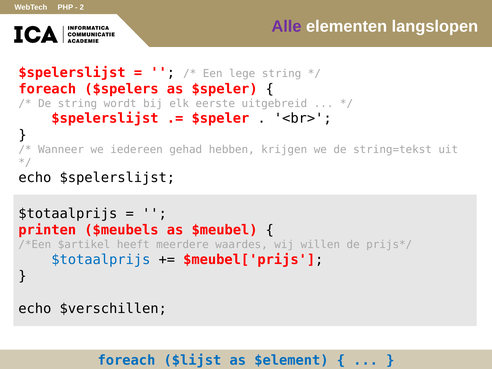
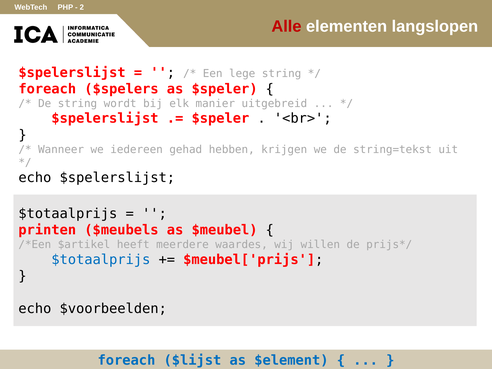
Alle colour: purple -> red (286, 26)
eerste: eerste -> manier (215, 104)
$verschillen: $verschillen -> $voorbeelden (113, 309)
